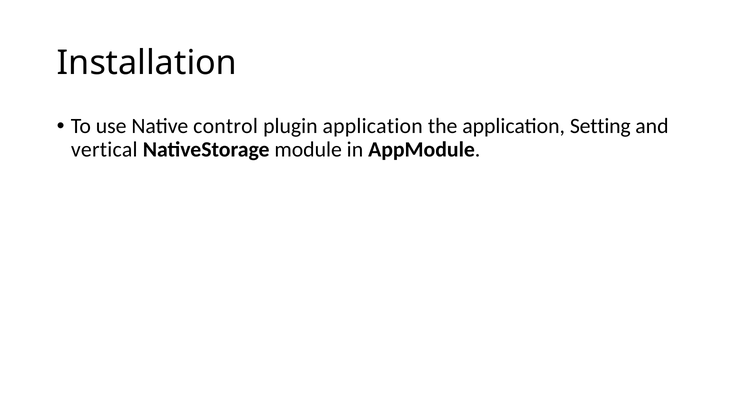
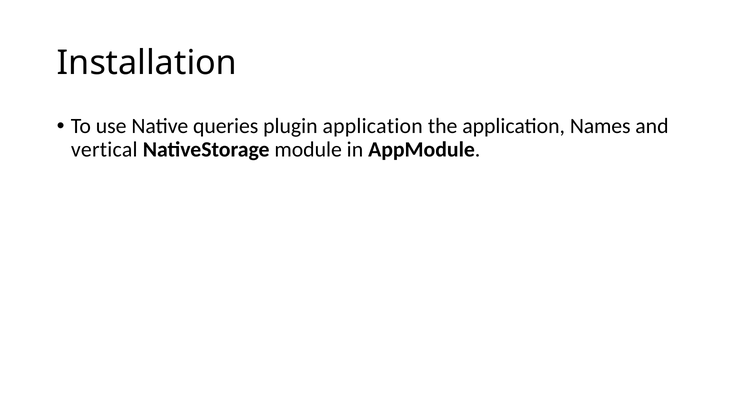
control: control -> queries (226, 126)
Setting: Setting -> Names (600, 126)
